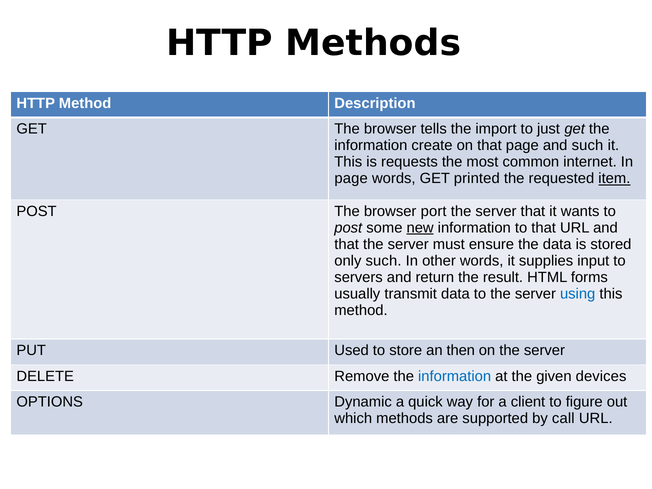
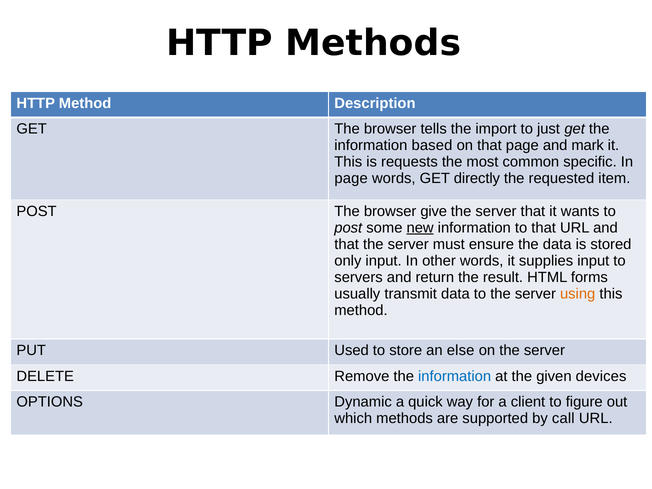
create: create -> based (432, 145)
and such: such -> mark (588, 145)
internet: internet -> specific (590, 162)
printed: printed -> directly (477, 179)
item underline: present -> none (614, 179)
port: port -> give (434, 211)
only such: such -> input (384, 261)
using colour: blue -> orange (578, 294)
then: then -> else (461, 350)
